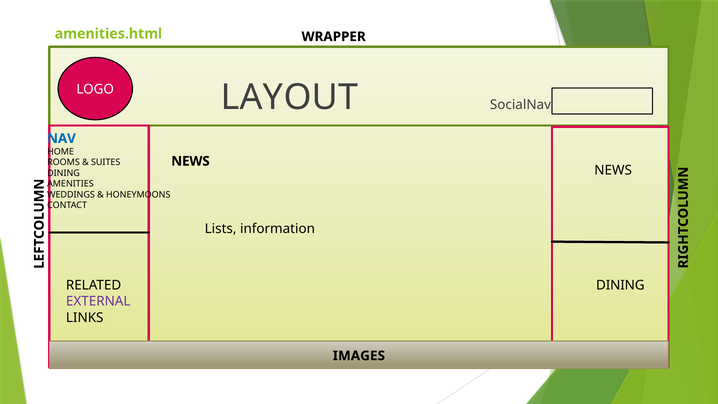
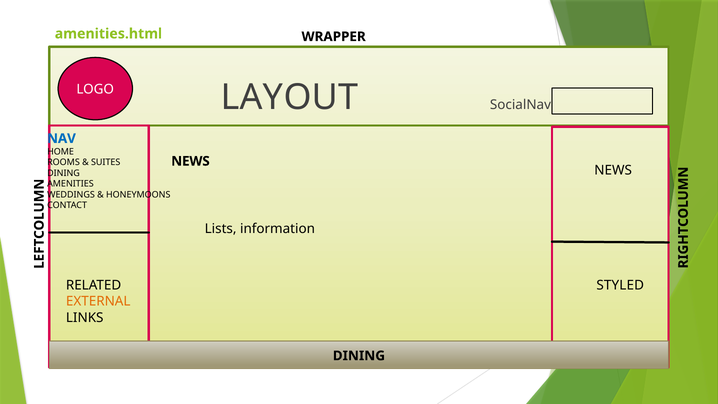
DINING: DINING -> STYLED (620, 285)
EXTERNAL colour: purple -> orange (98, 301)
IMAGES: IMAGES -> DINING (359, 356)
